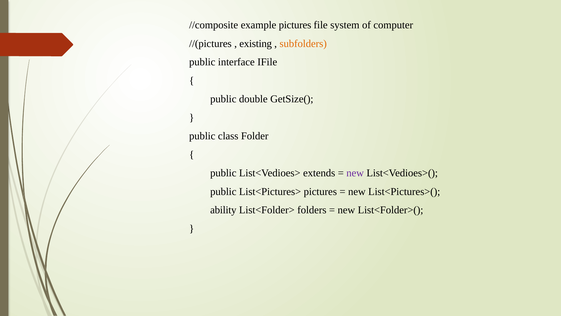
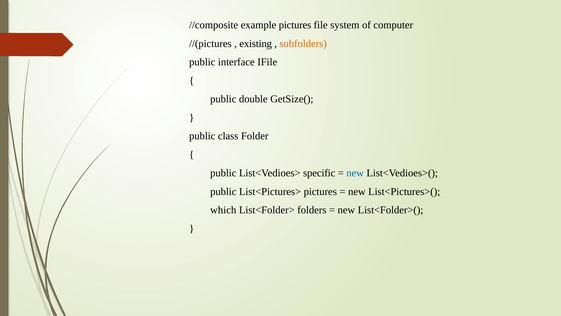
extends: extends -> specific (319, 173)
new colour: purple -> blue (355, 173)
ability: ability -> which (223, 210)
